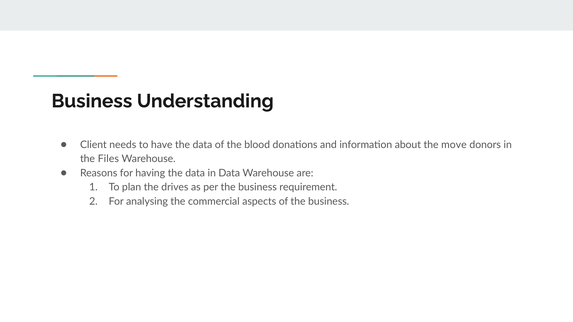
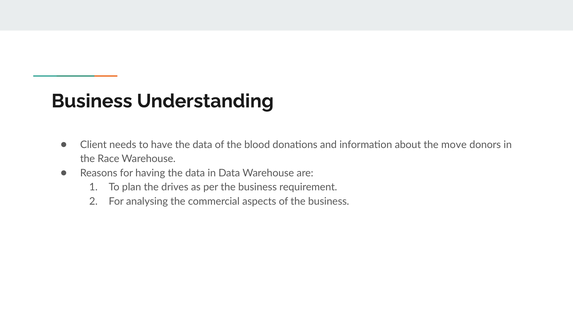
Files: Files -> Race (108, 159)
